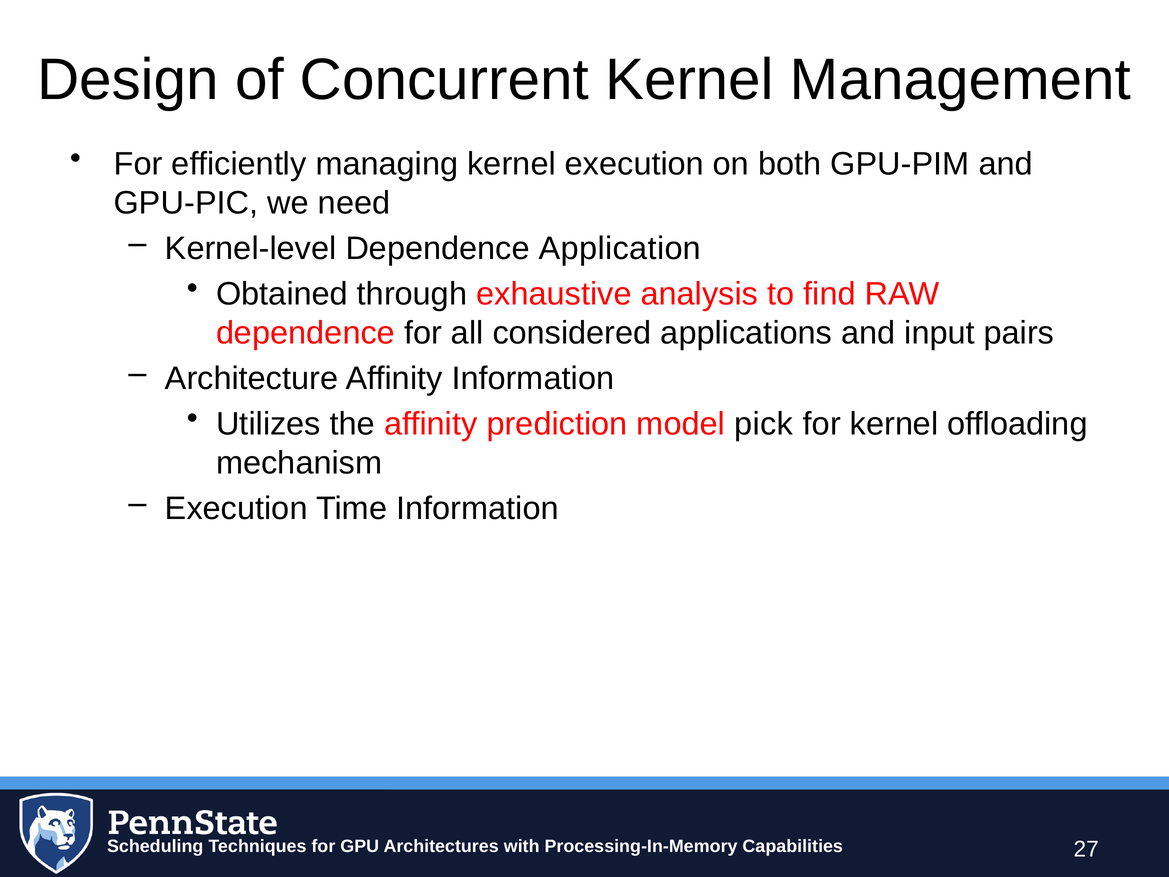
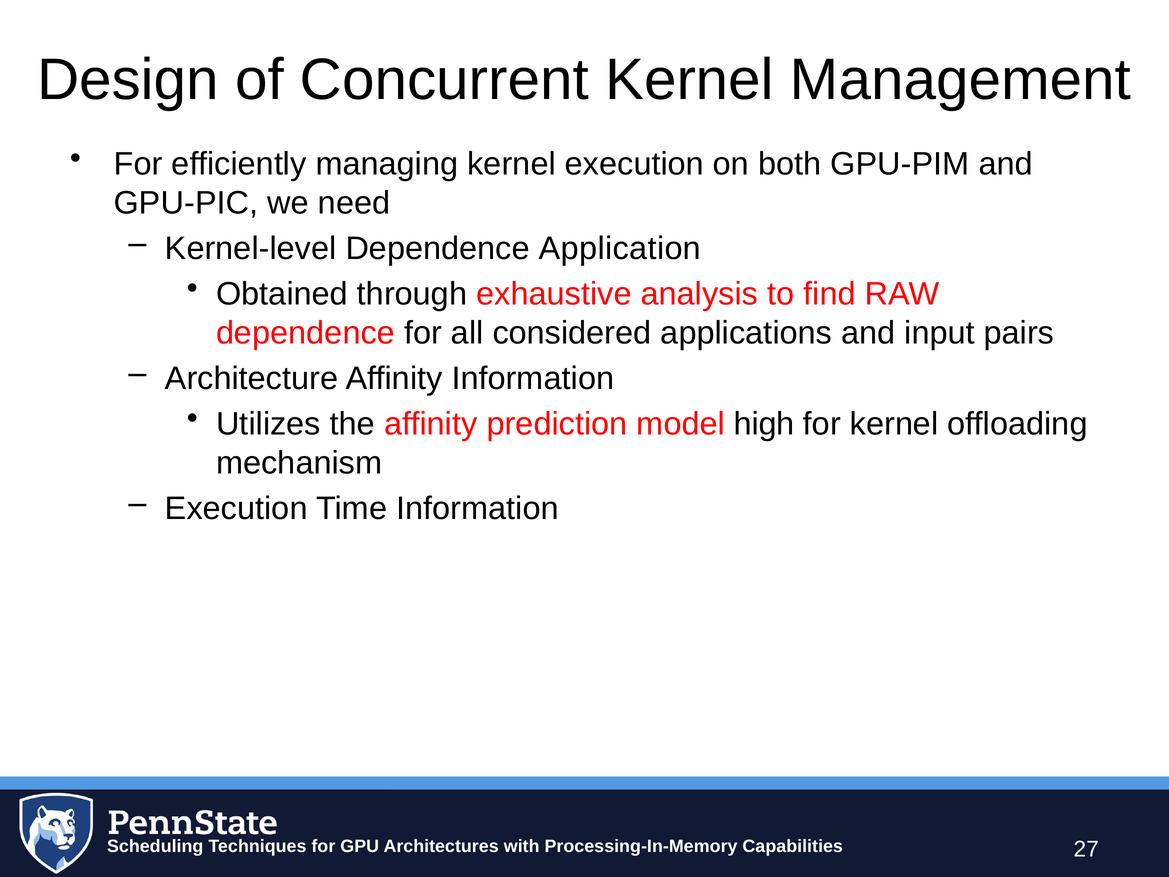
pick: pick -> high (764, 424)
